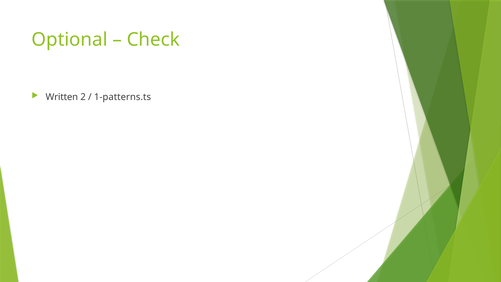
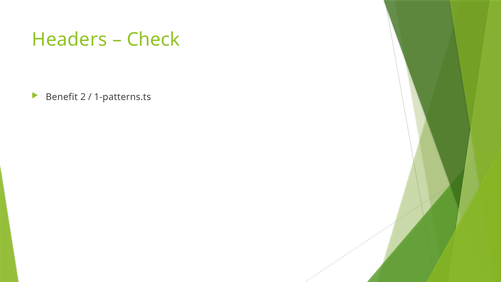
Optional: Optional -> Headers (69, 40)
Written: Written -> Benefit (62, 97)
